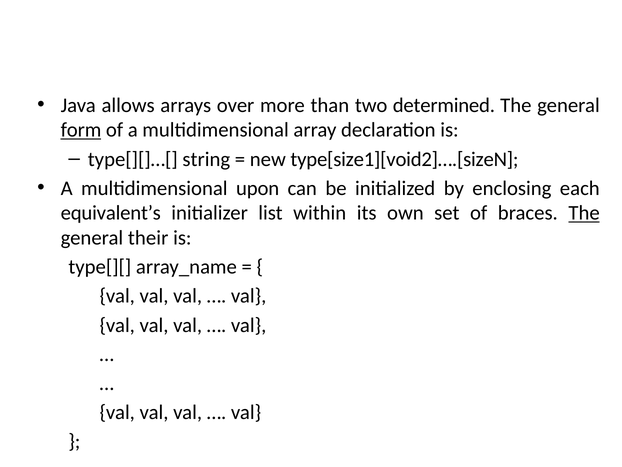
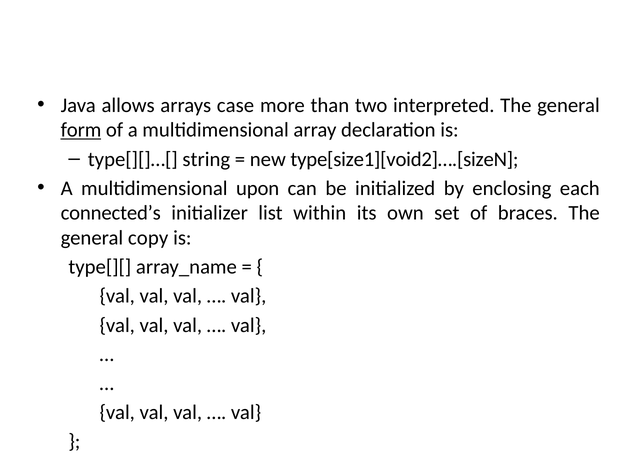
over: over -> case (235, 105)
determined: determined -> interpreted (444, 105)
equivalent’s: equivalent’s -> connected’s (111, 213)
The underline: present -> none (584, 213)
their: their -> copy (148, 238)
